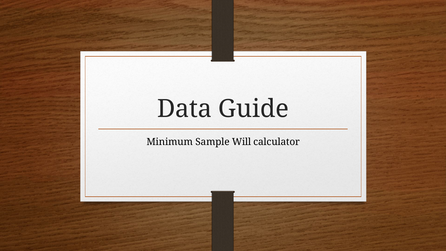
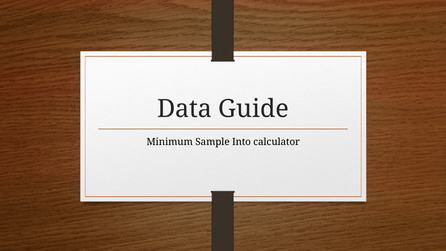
Will: Will -> Into (241, 142)
